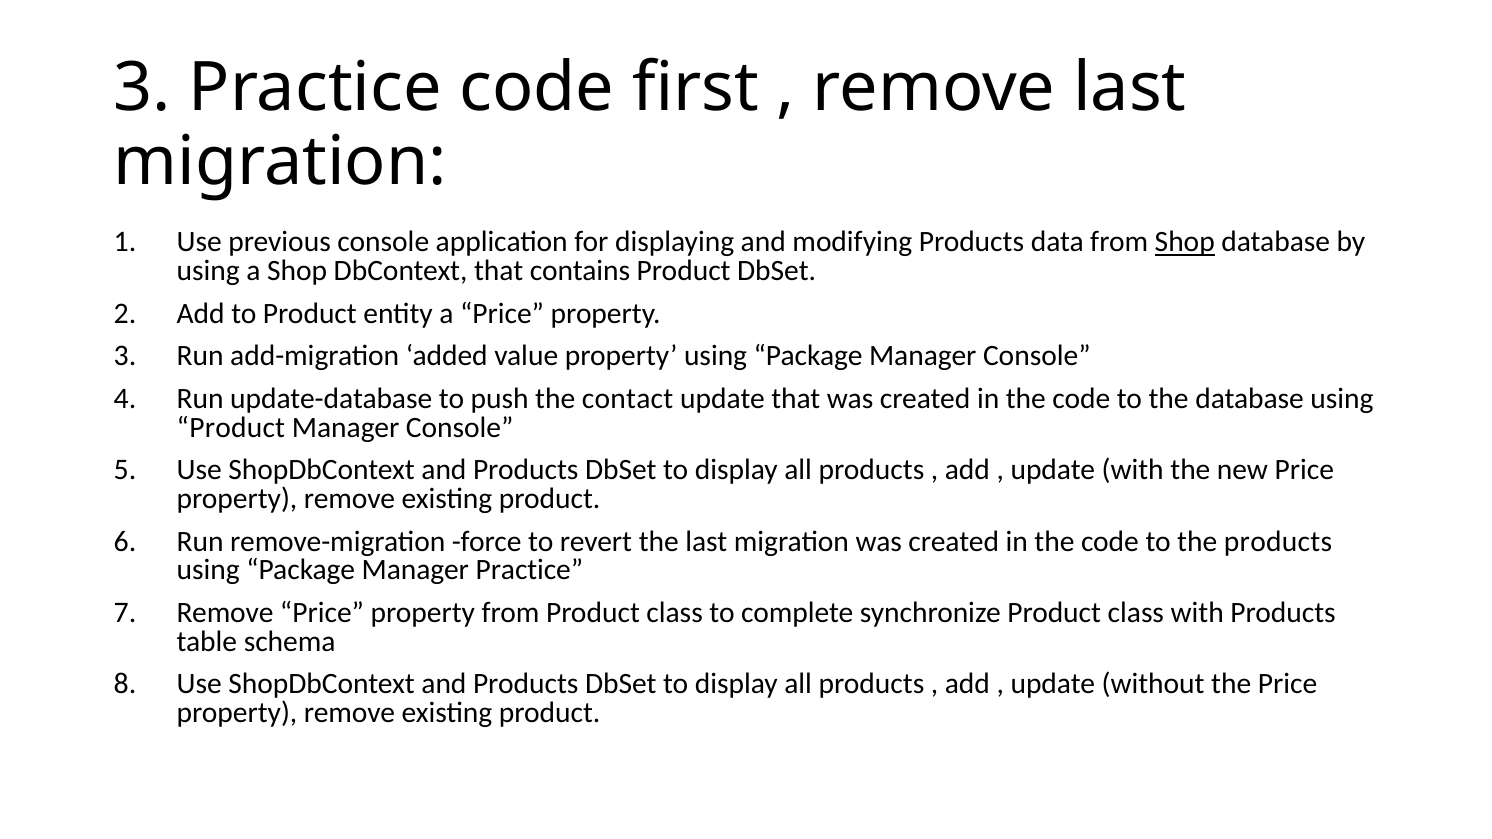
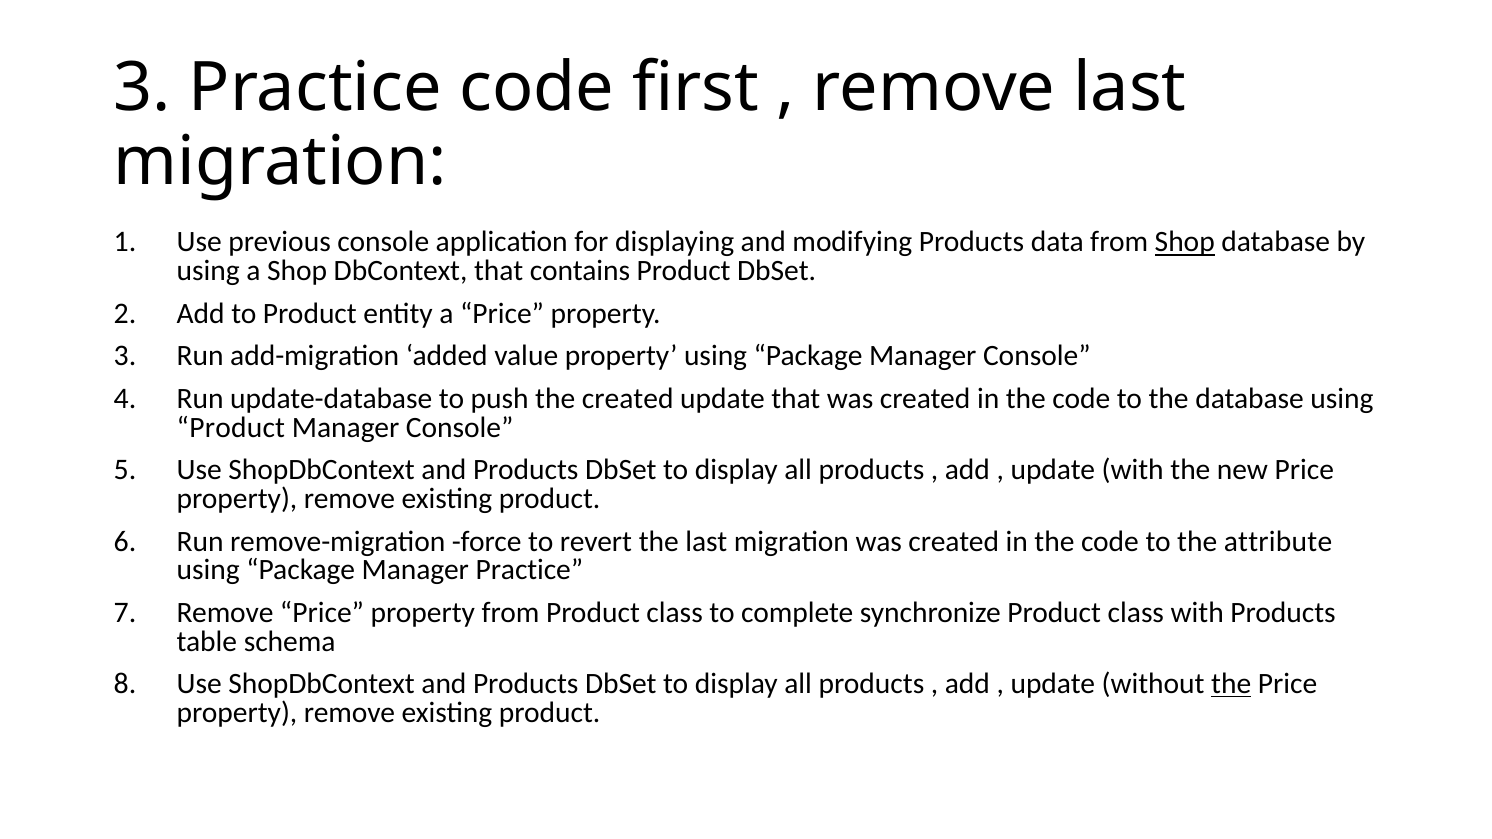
the contact: contact -> created (628, 399)
the products: products -> attribute (1278, 541)
the underline: none -> present (1231, 684)
